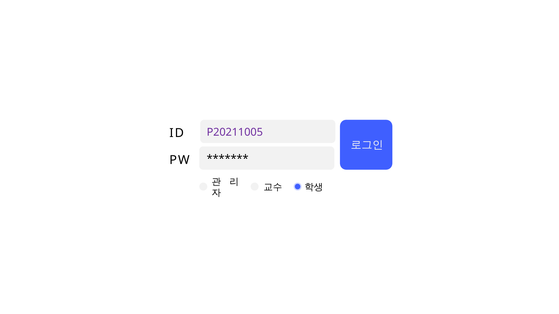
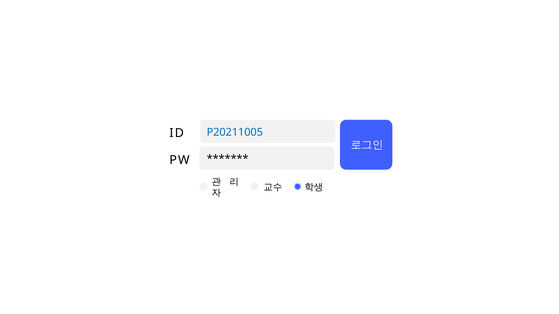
P20211005 colour: purple -> blue (235, 132)
